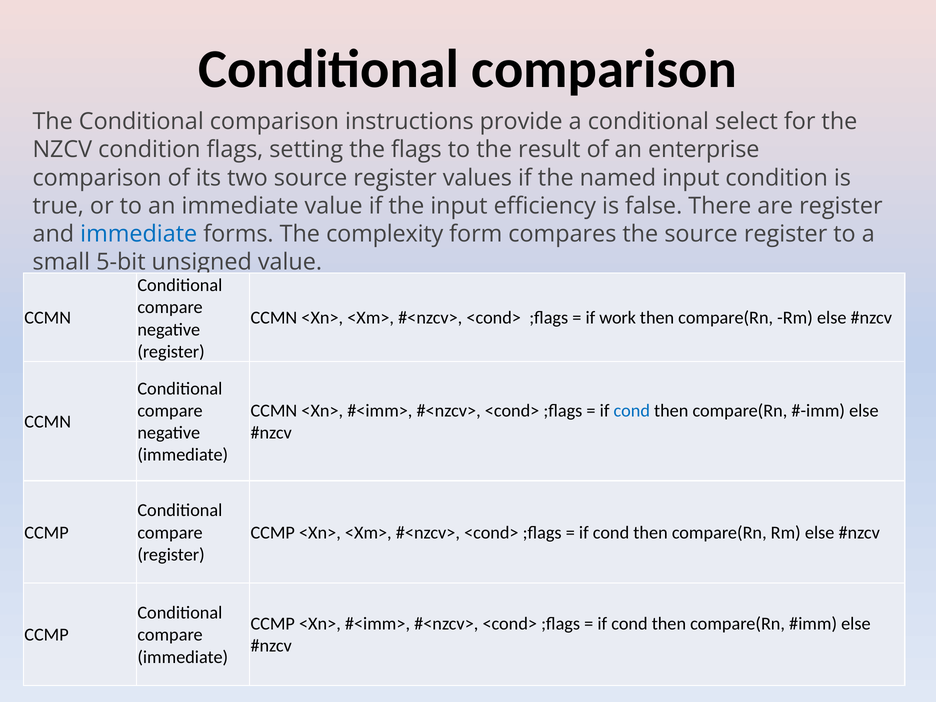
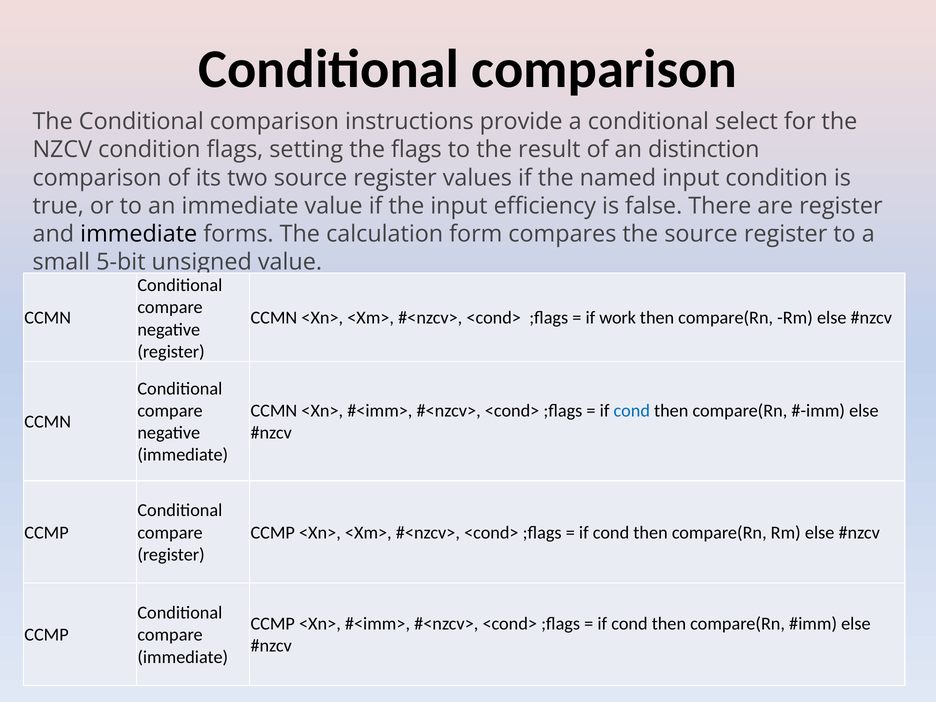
enterprise: enterprise -> distinction (704, 150)
immediate colour: blue -> black (139, 234)
complexity: complexity -> calculation (385, 234)
